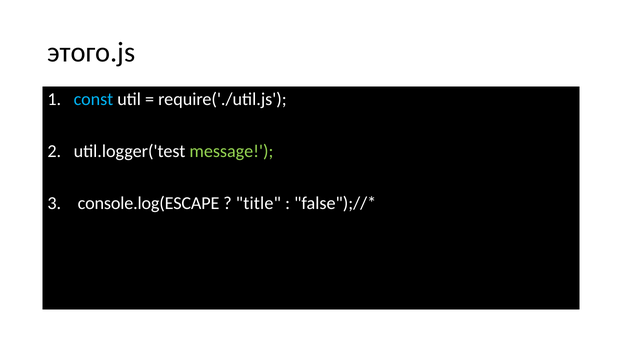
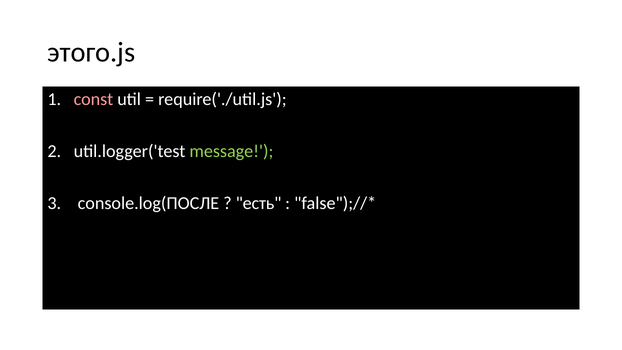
const colour: light blue -> pink (93, 99)
console.log(ESCAPE: console.log(ESCAPE -> console.log(ПОСЛЕ (148, 203)
title: title -> есть (259, 203)
